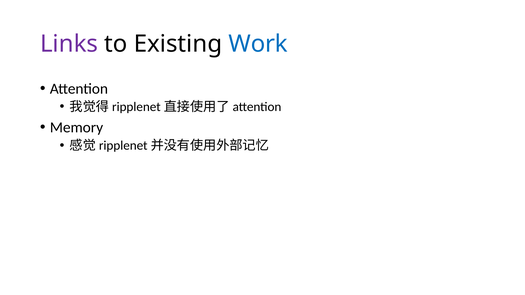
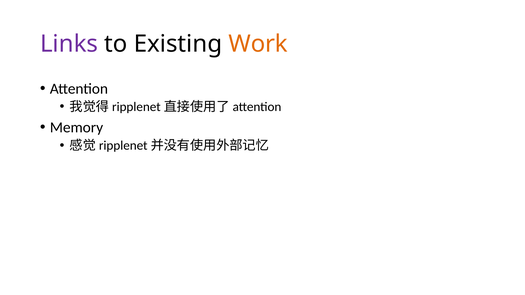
Work colour: blue -> orange (258, 44)
